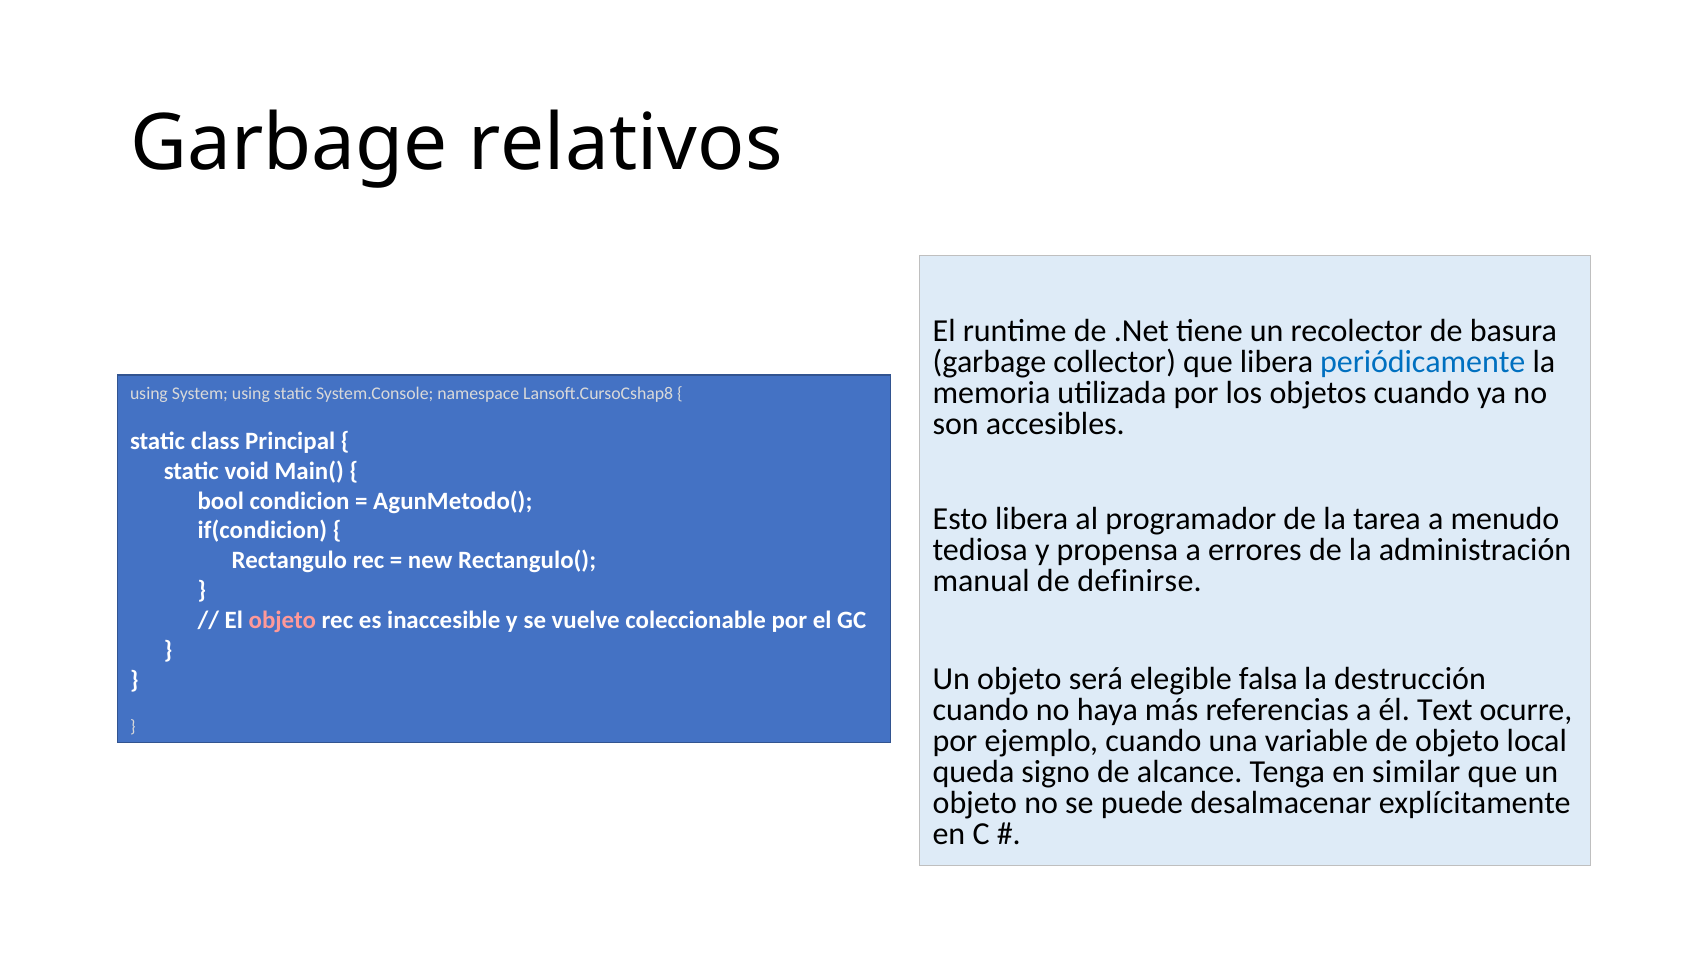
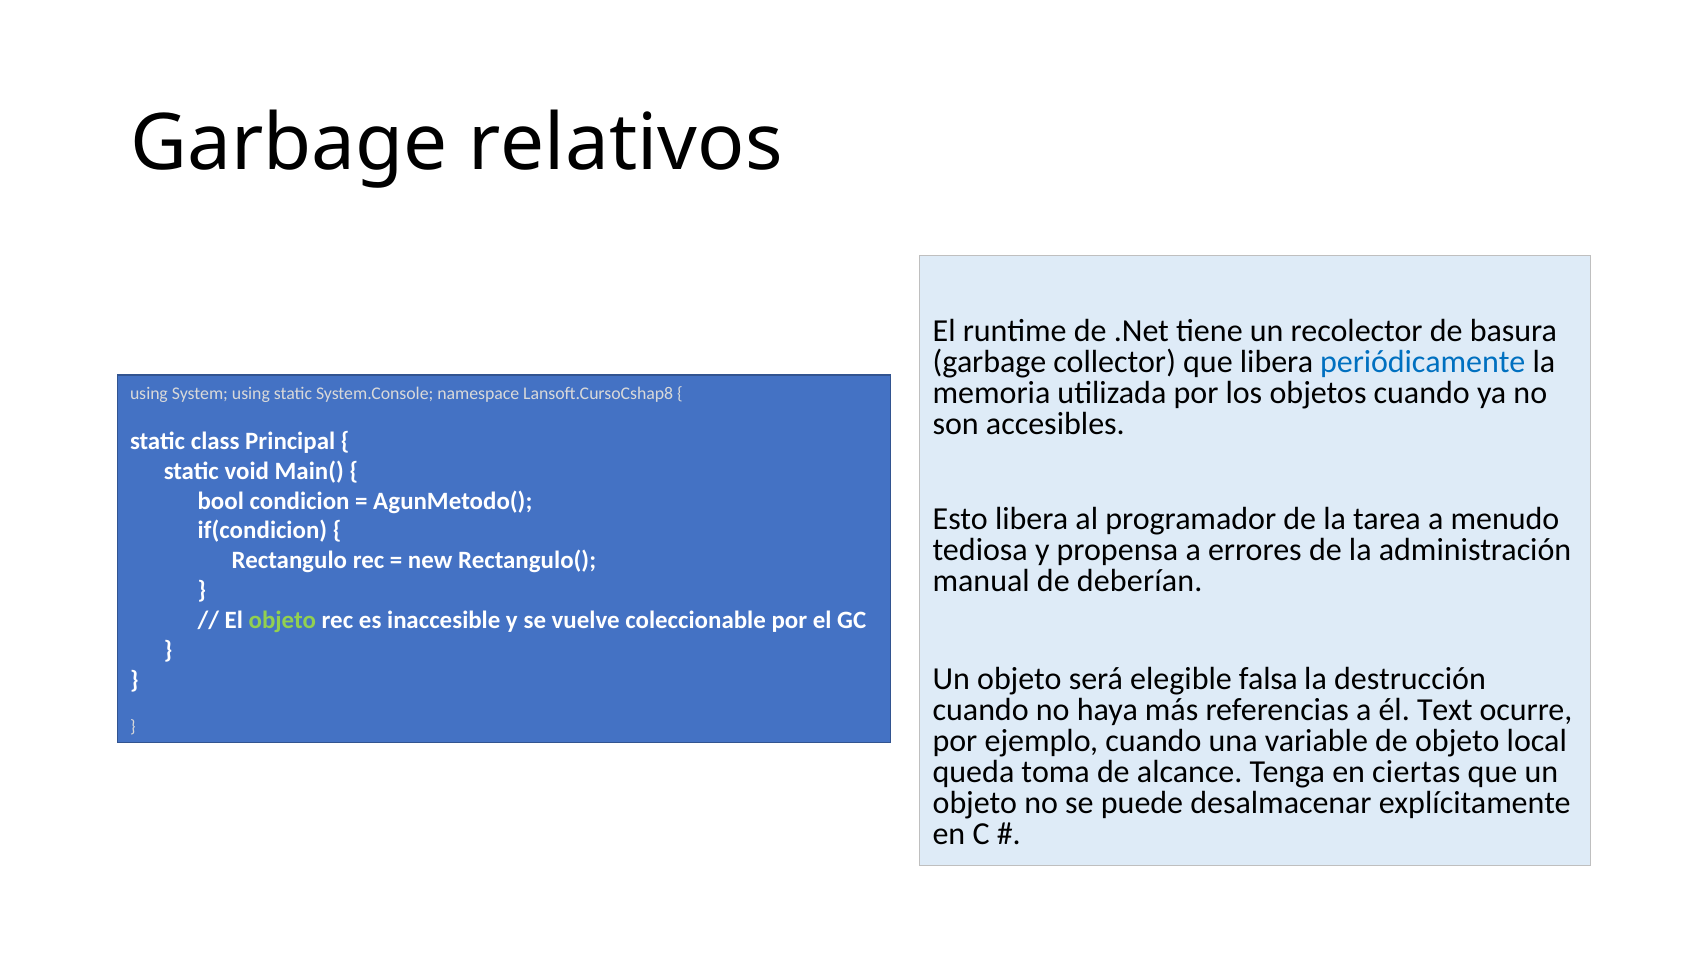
definirse: definirse -> deberían (1140, 581)
objeto colour: pink -> light green (282, 620)
signo: signo -> toma (1056, 772)
similar: similar -> ciertas (1416, 772)
